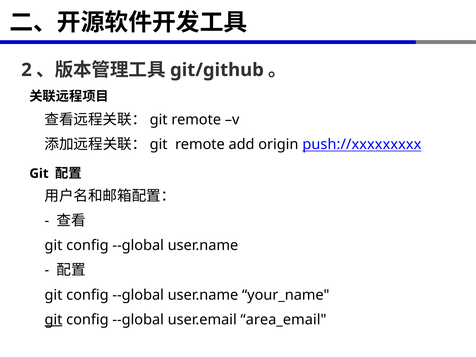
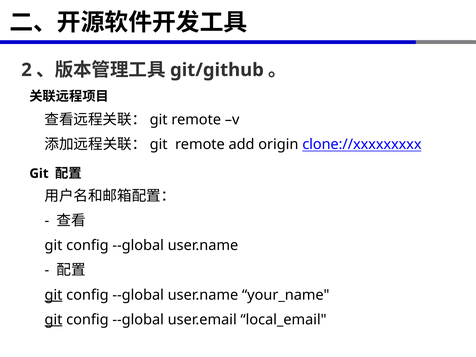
push://xxxxxxxxx: push://xxxxxxxxx -> clone://xxxxxxxxx (362, 144)
git underline: none -> present (54, 295)
area_email: area_email -> local_email (284, 320)
